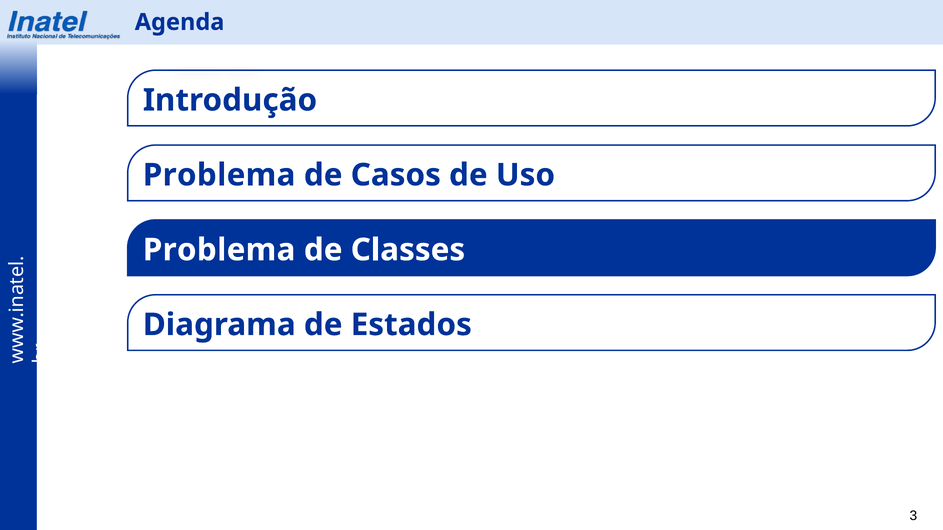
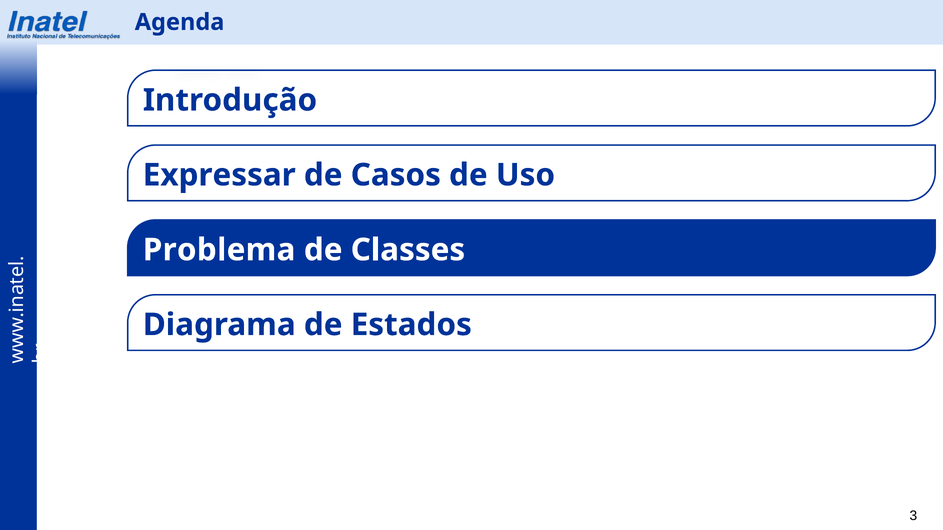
Problema: Problema -> Expressar (219, 175)
